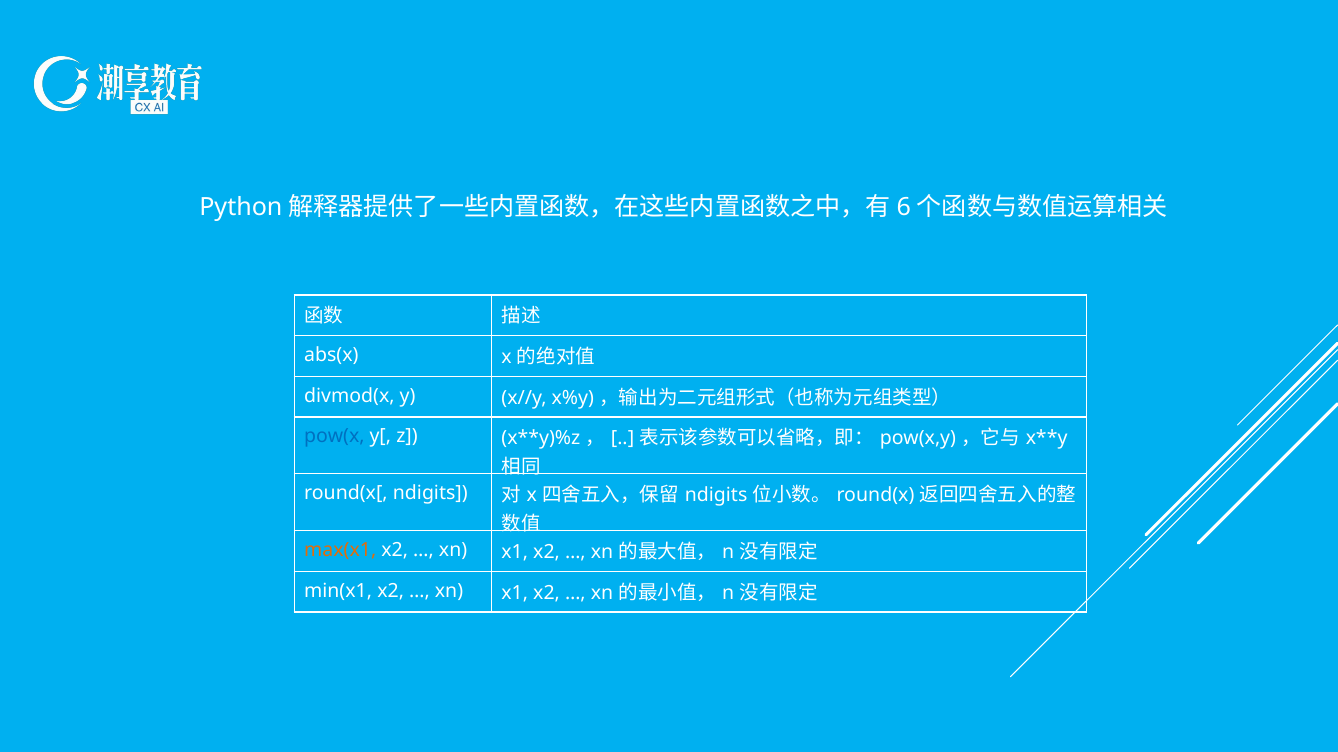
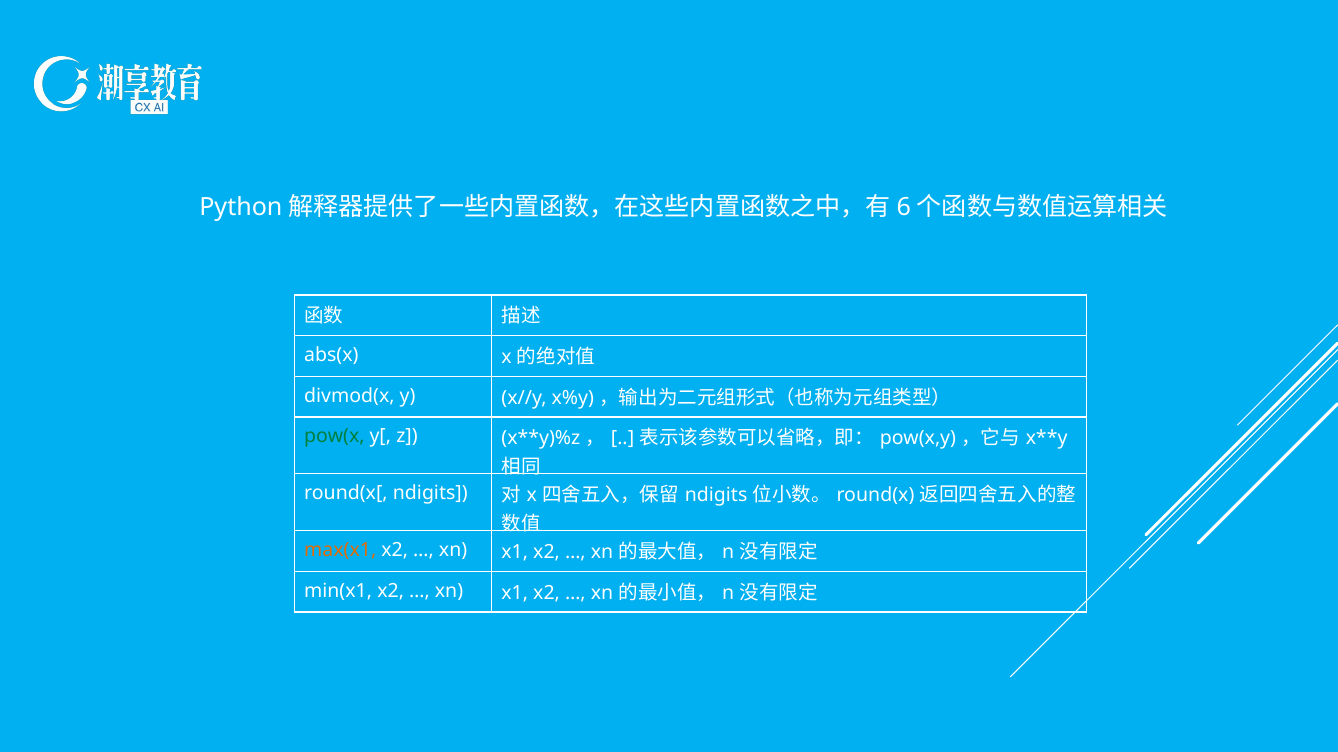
pow(x colour: blue -> green (334, 437)
